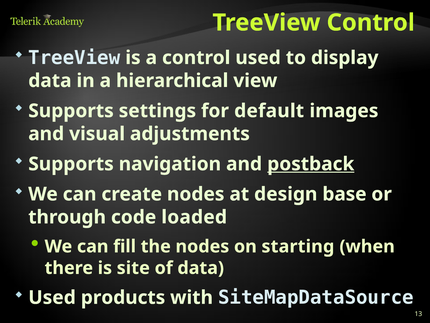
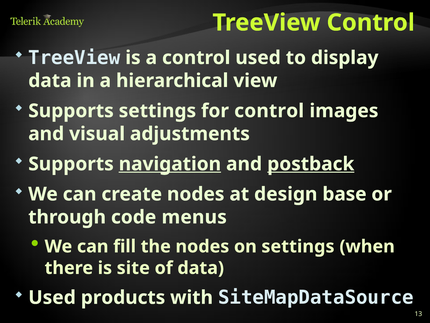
for default: default -> control (269, 111)
navigation underline: none -> present (170, 164)
loaded: loaded -> menus (194, 217)
on starting: starting -> settings (298, 246)
